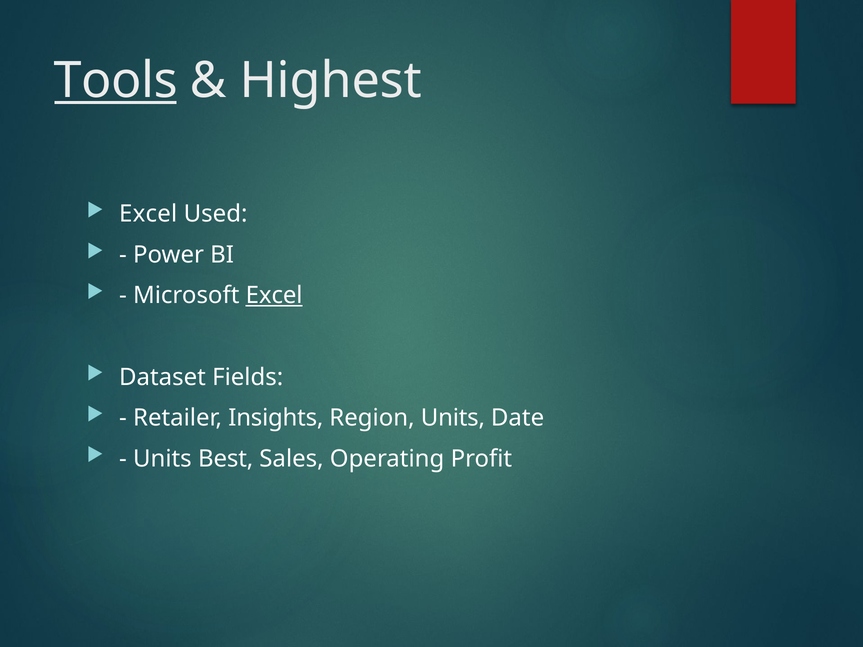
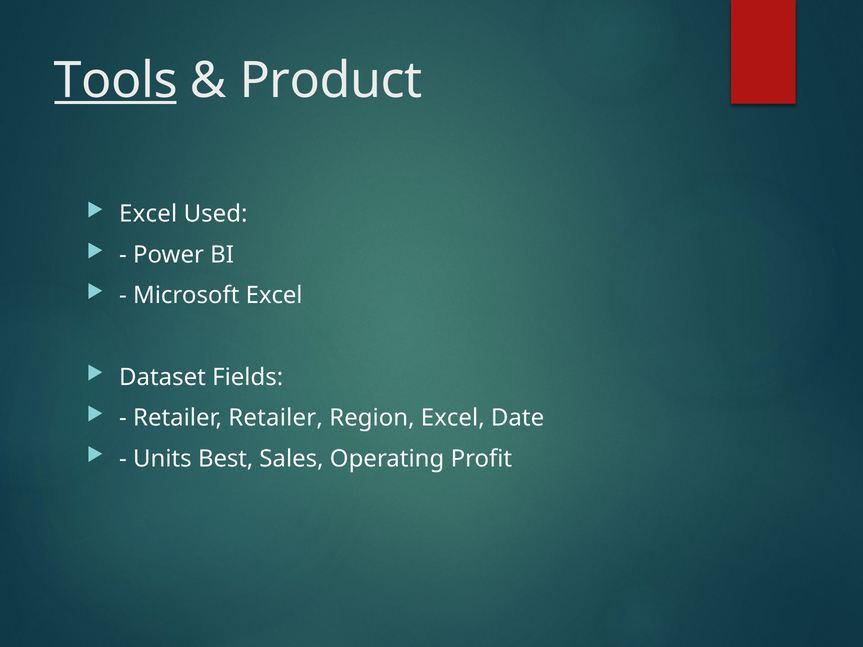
Highest: Highest -> Product (331, 81)
Excel underline: present -> none (274, 296)
Retailer Insights: Insights -> Retailer (276, 418)
Region Units: Units -> Excel (453, 418)
